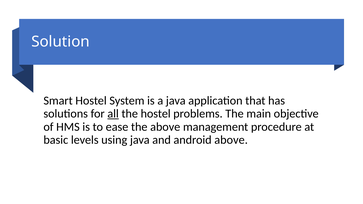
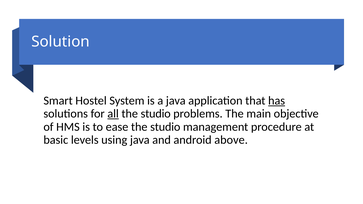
has underline: none -> present (277, 101)
hostel: hostel -> studio (156, 114)
ease the above: above -> studio (165, 127)
